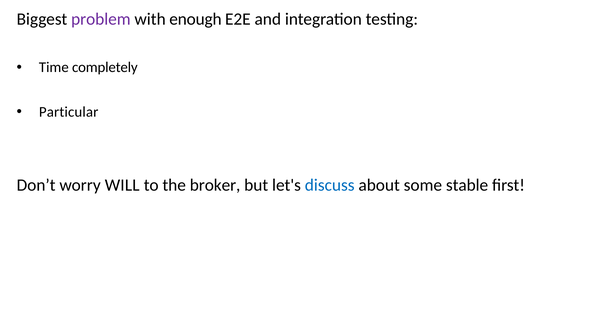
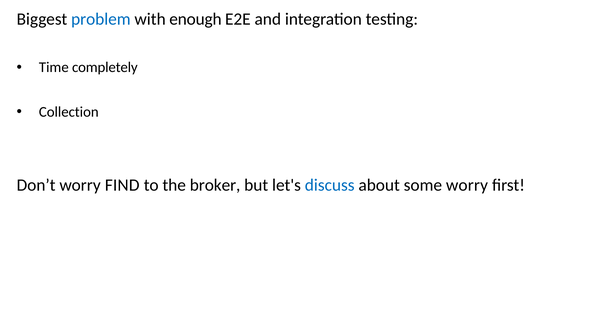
problem colour: purple -> blue (101, 19)
Particular: Particular -> Collection (69, 112)
WILL: WILL -> FIND (122, 185)
some stable: stable -> worry (467, 185)
